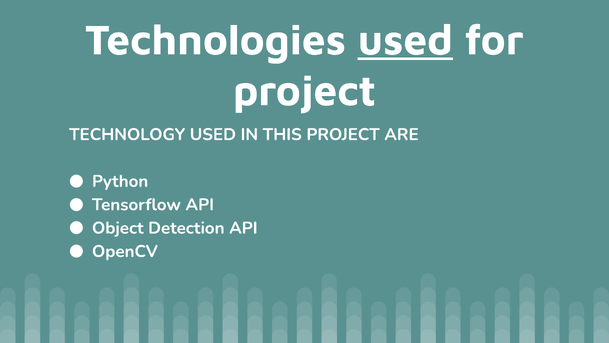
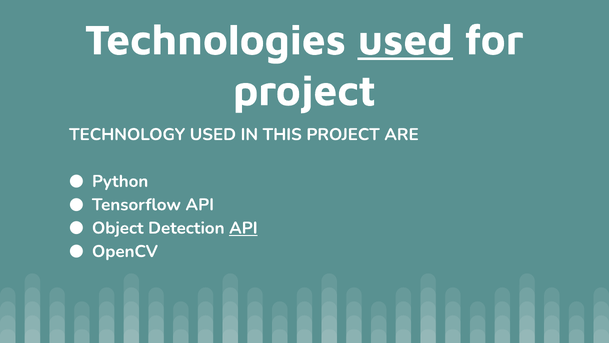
API underline: none -> present (243, 228)
